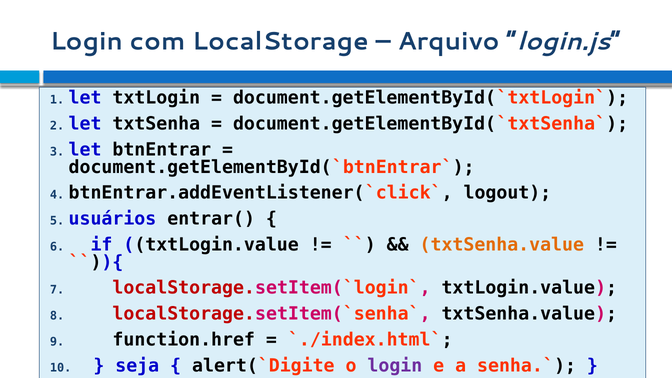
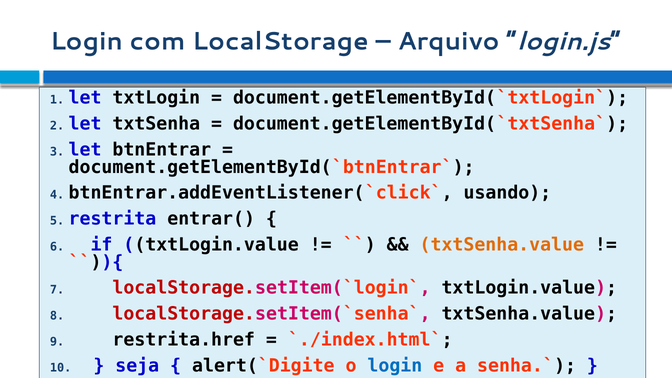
logout: logout -> usando (507, 193)
usuários: usuários -> restrita (112, 219)
function.href: function.href -> restrita.href (184, 340)
login colour: purple -> blue (395, 366)
